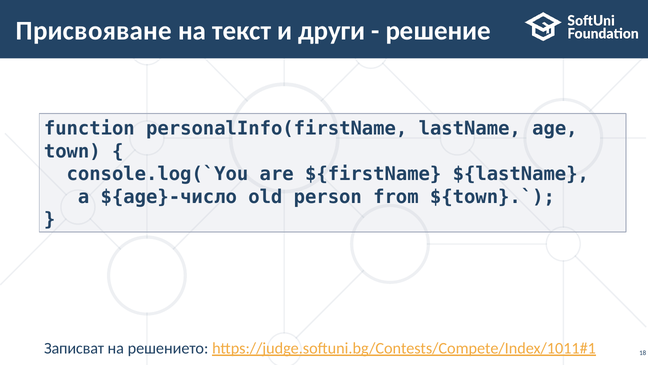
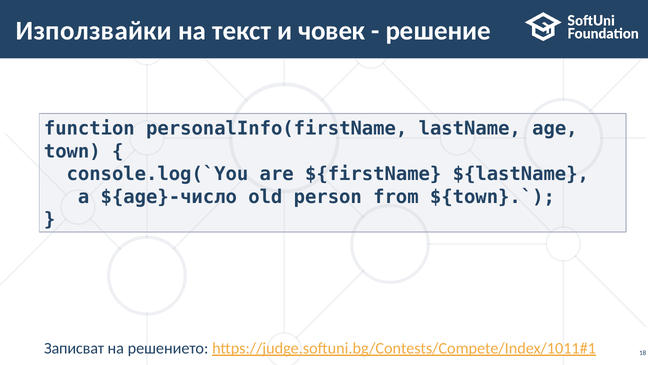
Присвояване: Присвояване -> Използвайки (94, 31)
други: други -> човек (332, 31)
